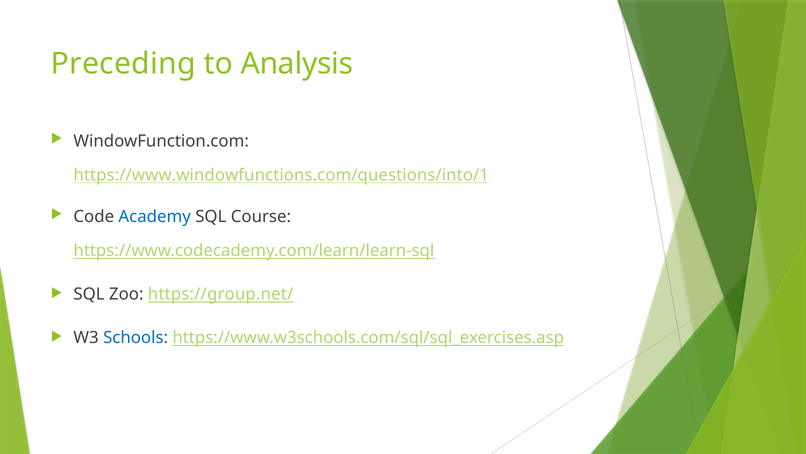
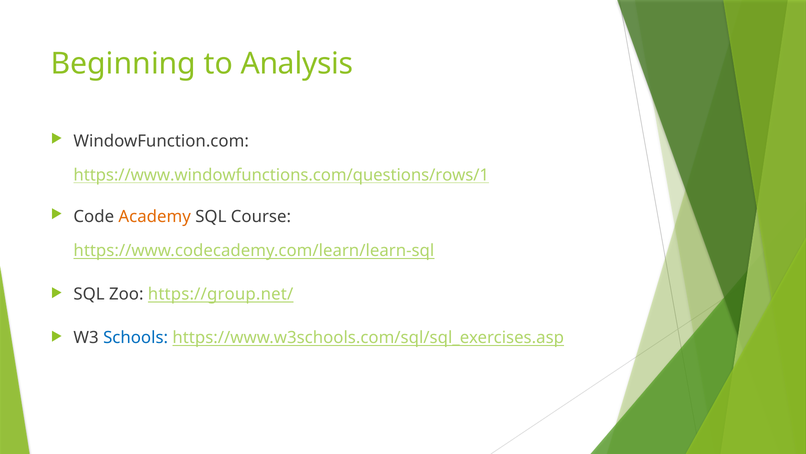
Preceding: Preceding -> Beginning (123, 64)
https://www.windowfunctions.com/questions/into/1: https://www.windowfunctions.com/questions/into/1 -> https://www.windowfunctions.com/questions/rows/1 (281, 175)
Academy colour: blue -> orange (155, 217)
